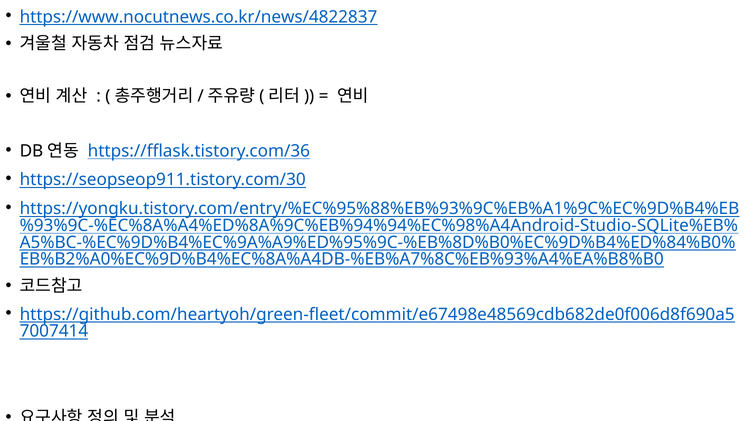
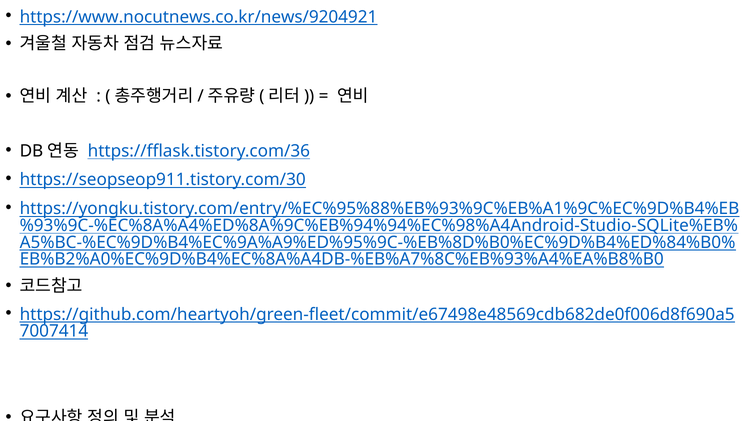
https://www.nocutnews.co.kr/news/4822837: https://www.nocutnews.co.kr/news/4822837 -> https://www.nocutnews.co.kr/news/9204921 (198, 17)
